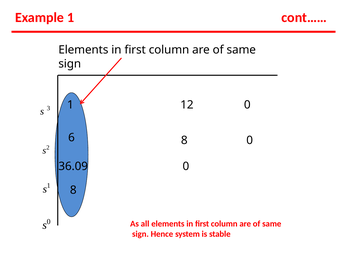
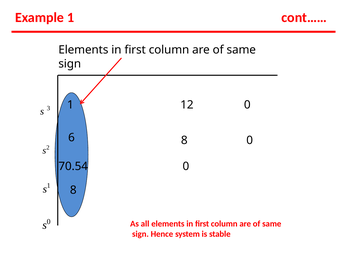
36.09: 36.09 -> 70.54 (73, 167)
